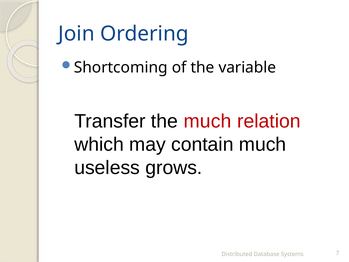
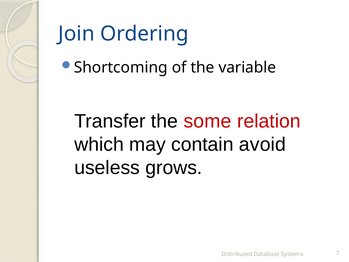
the much: much -> some (207, 121)
contain much: much -> avoid (262, 144)
